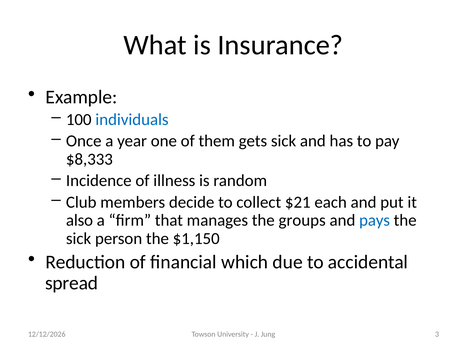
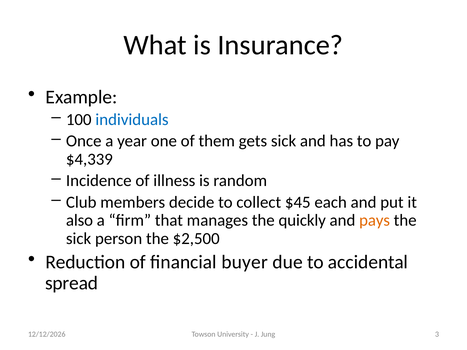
$8,333: $8,333 -> $4,339 (89, 159)
$21: $21 -> $45 (298, 202)
groups: groups -> quickly (302, 220)
pays colour: blue -> orange (375, 220)
$1,150: $1,150 -> $2,500 (196, 239)
which: which -> buyer (245, 262)
